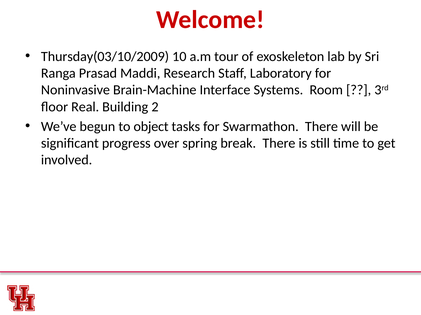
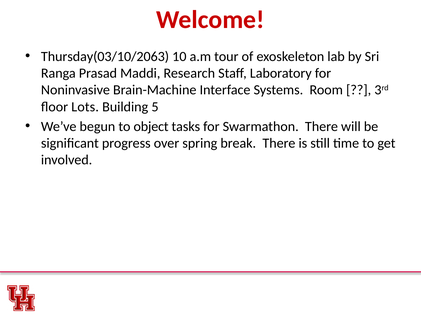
Thursday(03/10/2009: Thursday(03/10/2009 -> Thursday(03/10/2063 (105, 57)
Real: Real -> Lots (85, 107)
2: 2 -> 5 (155, 107)
